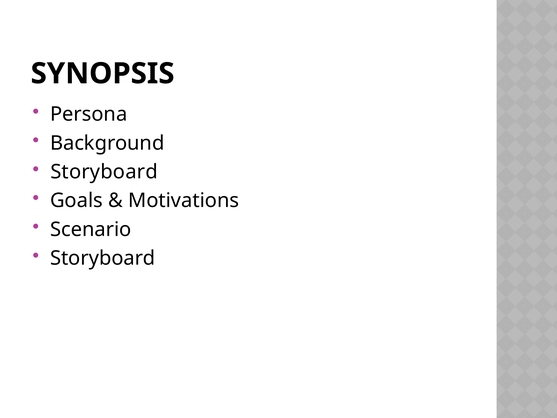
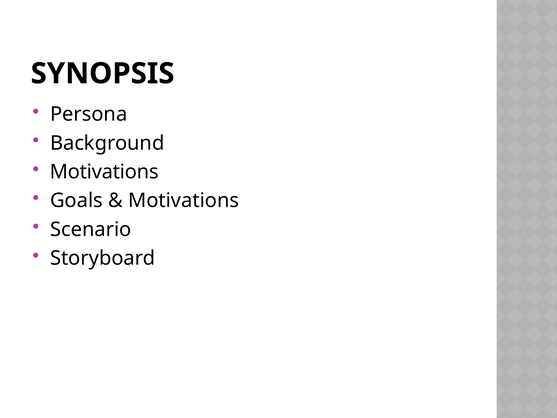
Storyboard: Storyboard -> Motivations (104, 172)
